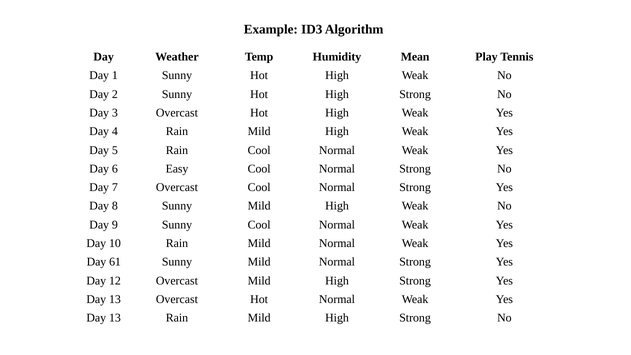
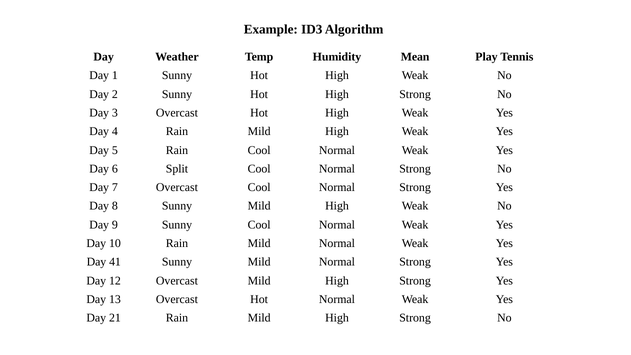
Easy: Easy -> Split (177, 169)
61: 61 -> 41 (115, 262)
13: 13 -> 21 (115, 318)
